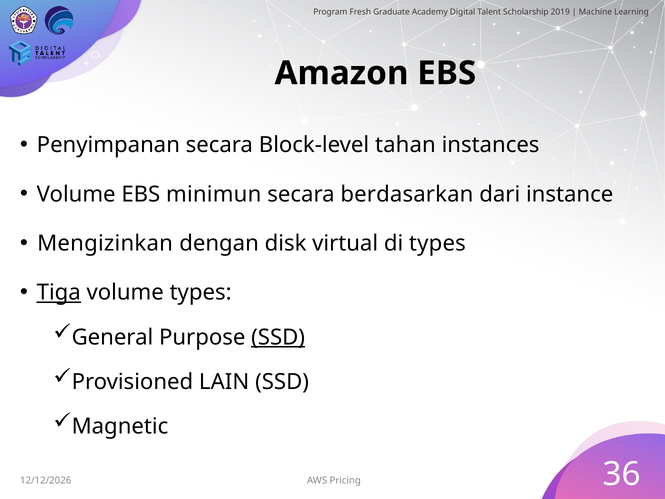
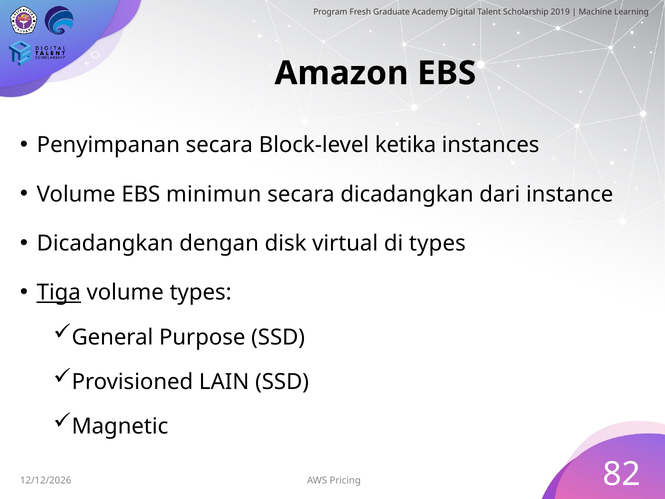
tahan: tahan -> ketika (406, 145)
secara berdasarkan: berdasarkan -> dicadangkan (407, 194)
Mengizinkan: Mengizinkan -> Dicadangkan (105, 243)
SSD underline: present -> none (278, 337)
36: 36 -> 82 (622, 474)
